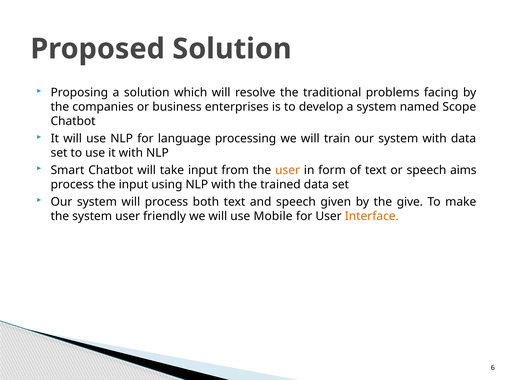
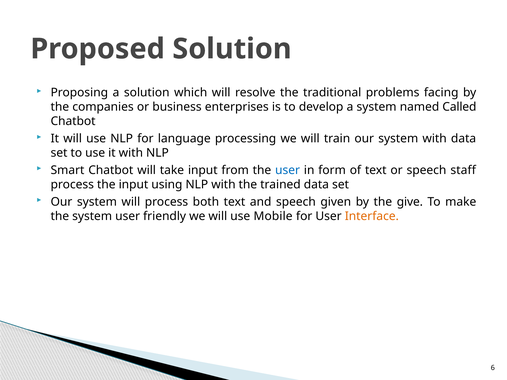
Scope: Scope -> Called (459, 107)
user colour: orange -> blue (288, 170)
aims: aims -> staff (463, 170)
